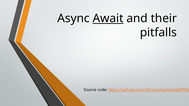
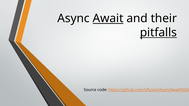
pitfalls underline: none -> present (158, 33)
